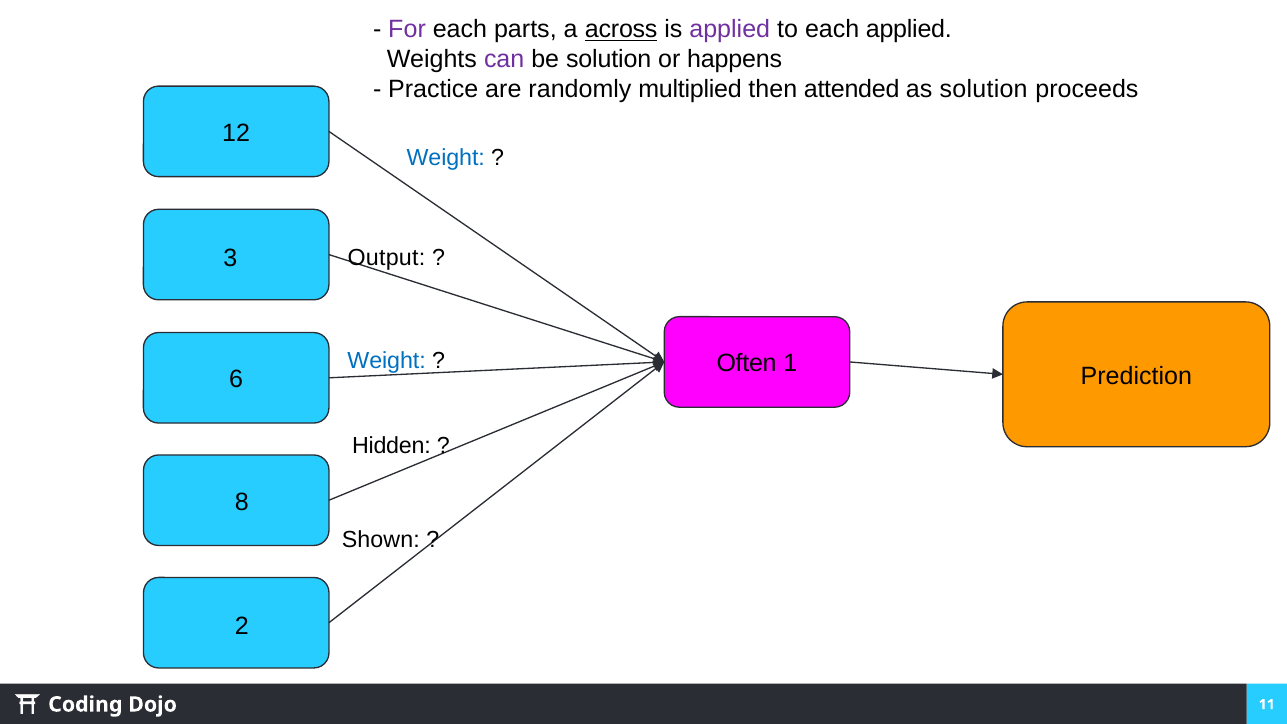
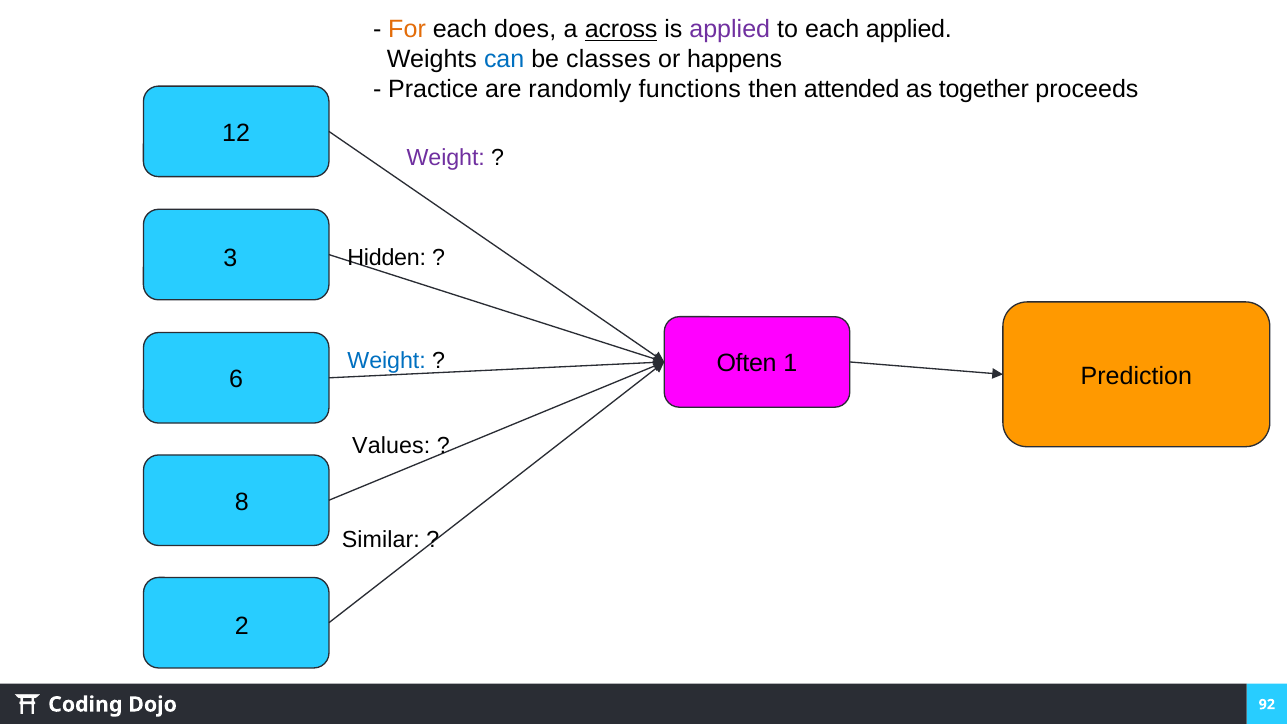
For colour: purple -> orange (407, 30)
parts: parts -> does (525, 30)
can colour: purple -> blue (504, 60)
be solution: solution -> classes (608, 60)
multiplied: multiplied -> functions (690, 90)
as solution: solution -> together (984, 90)
Weight colour: blue -> purple (446, 158)
Output: Output -> Hidden (387, 258)
Hidden: Hidden -> Values (391, 446)
Shown: Shown -> Similar (381, 540)
11: 11 -> 92 (1267, 704)
